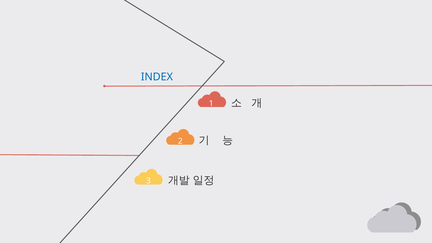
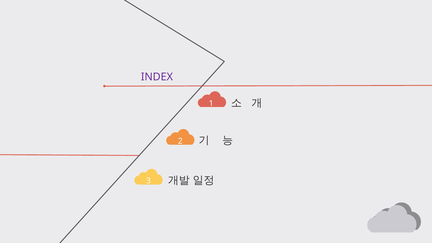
INDEX colour: blue -> purple (157, 77)
